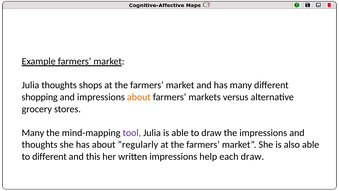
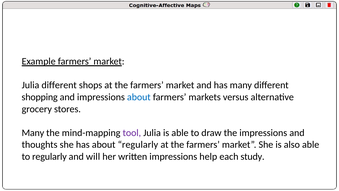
Julia thoughts: thoughts -> different (59, 85)
about colour: orange -> blue (139, 97)
to different: different -> regularly (49, 156)
this: this -> will (93, 156)
each draw: draw -> study (253, 156)
